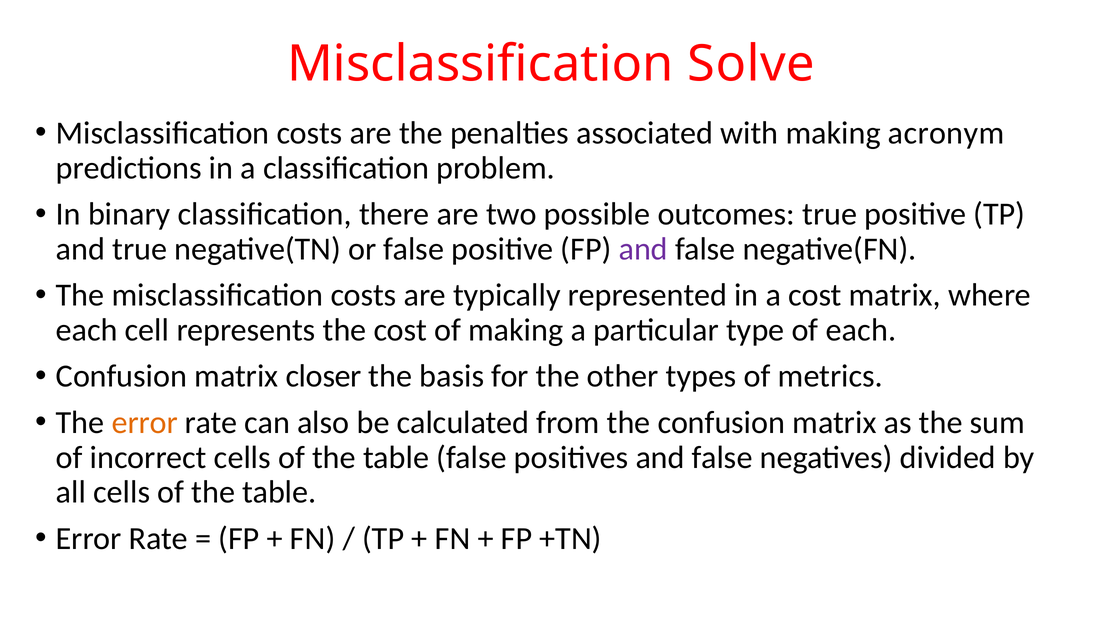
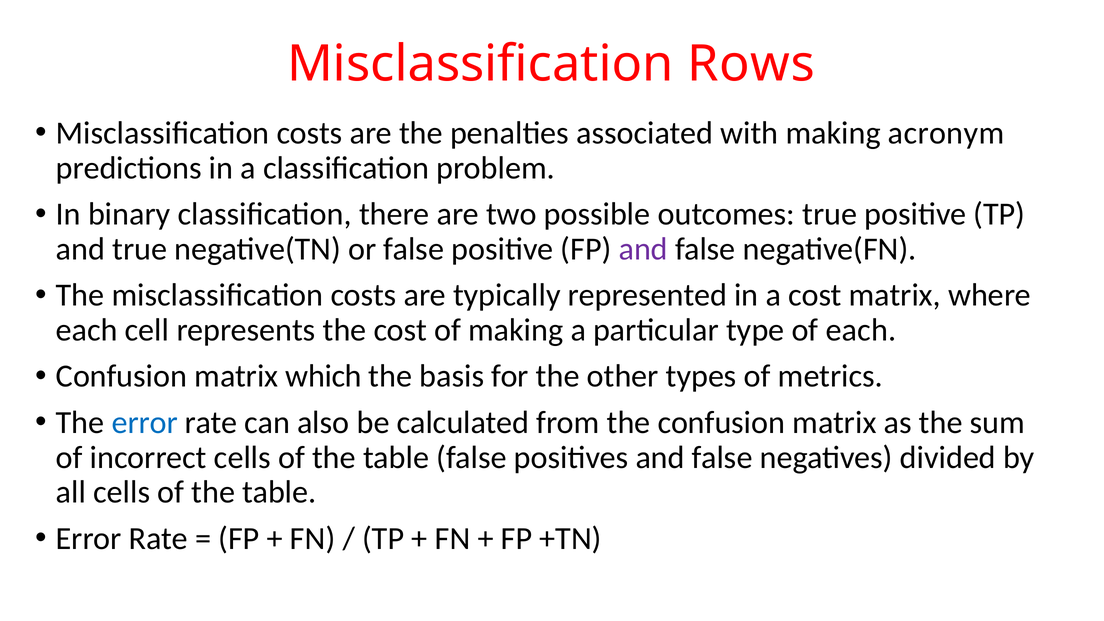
Solve: Solve -> Rows (751, 64)
closer: closer -> which (324, 376)
error colour: orange -> blue (145, 423)
